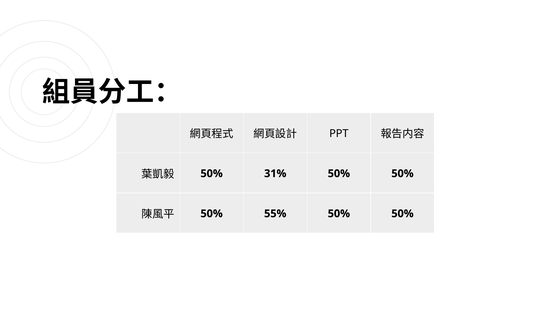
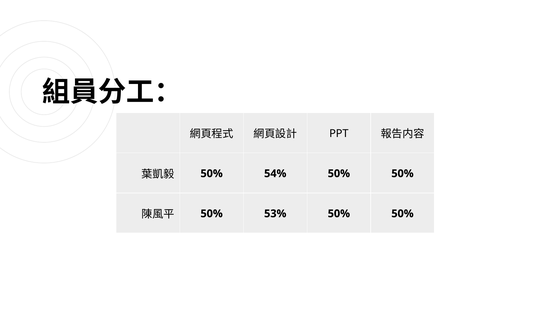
31%: 31% -> 54% (275, 174)
55%: 55% -> 53% (275, 214)
